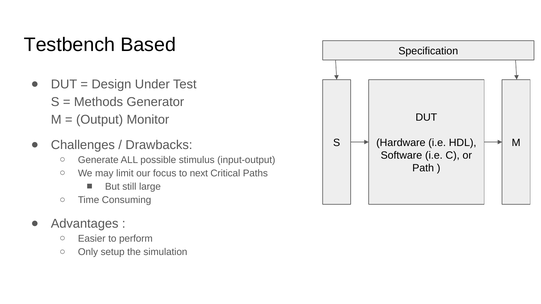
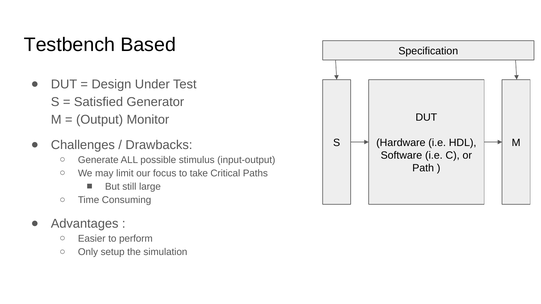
Methods: Methods -> Satisfied (99, 102)
next: next -> take (199, 173)
